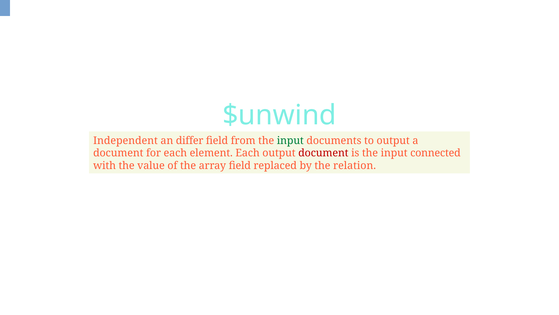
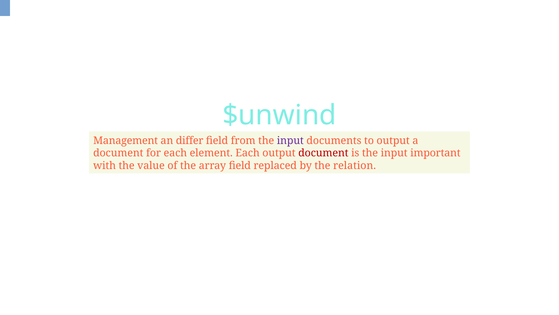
Independent: Independent -> Management (126, 140)
input colour: green -> purple (290, 140)
connected: connected -> important (435, 153)
